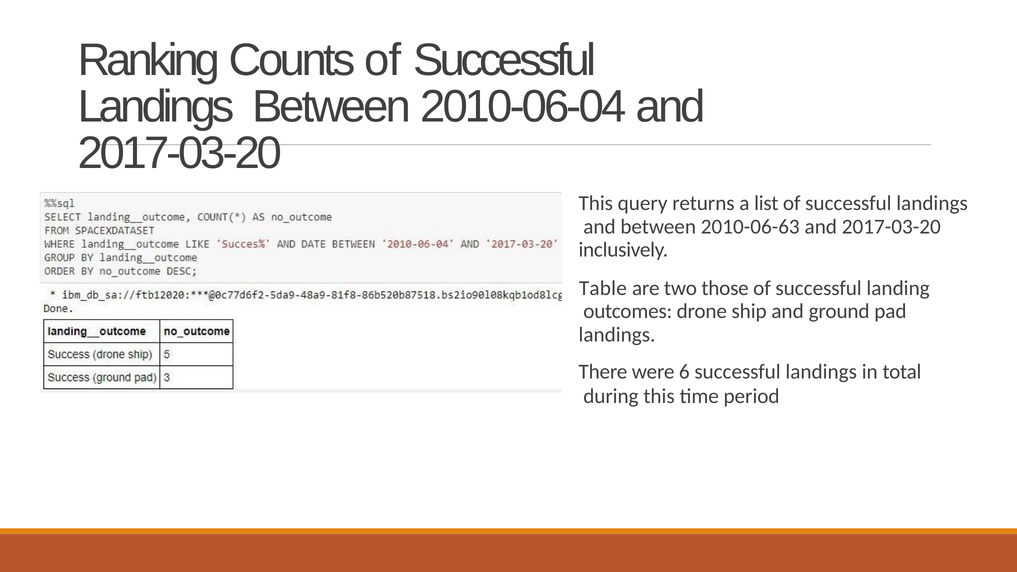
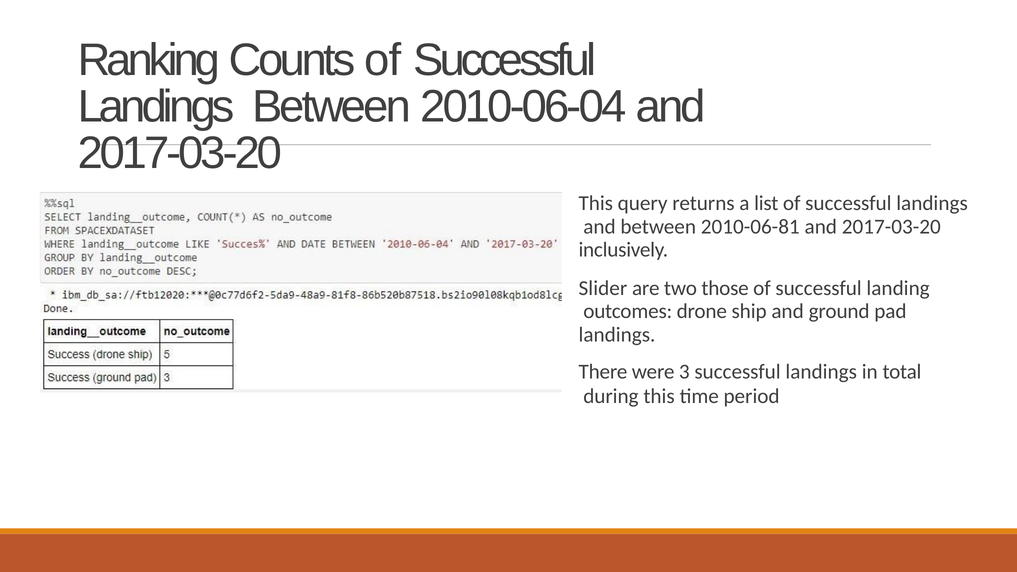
2010-06-63: 2010-06-63 -> 2010-06-81 (750, 227)
Table: Table -> Slider (603, 288)
6: 6 -> 3 (684, 372)
